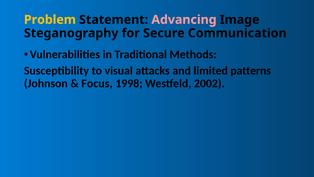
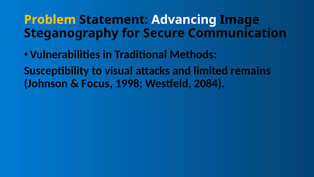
Advancing colour: pink -> white (184, 20)
patterns: patterns -> remains (251, 70)
2002: 2002 -> 2084 (209, 83)
